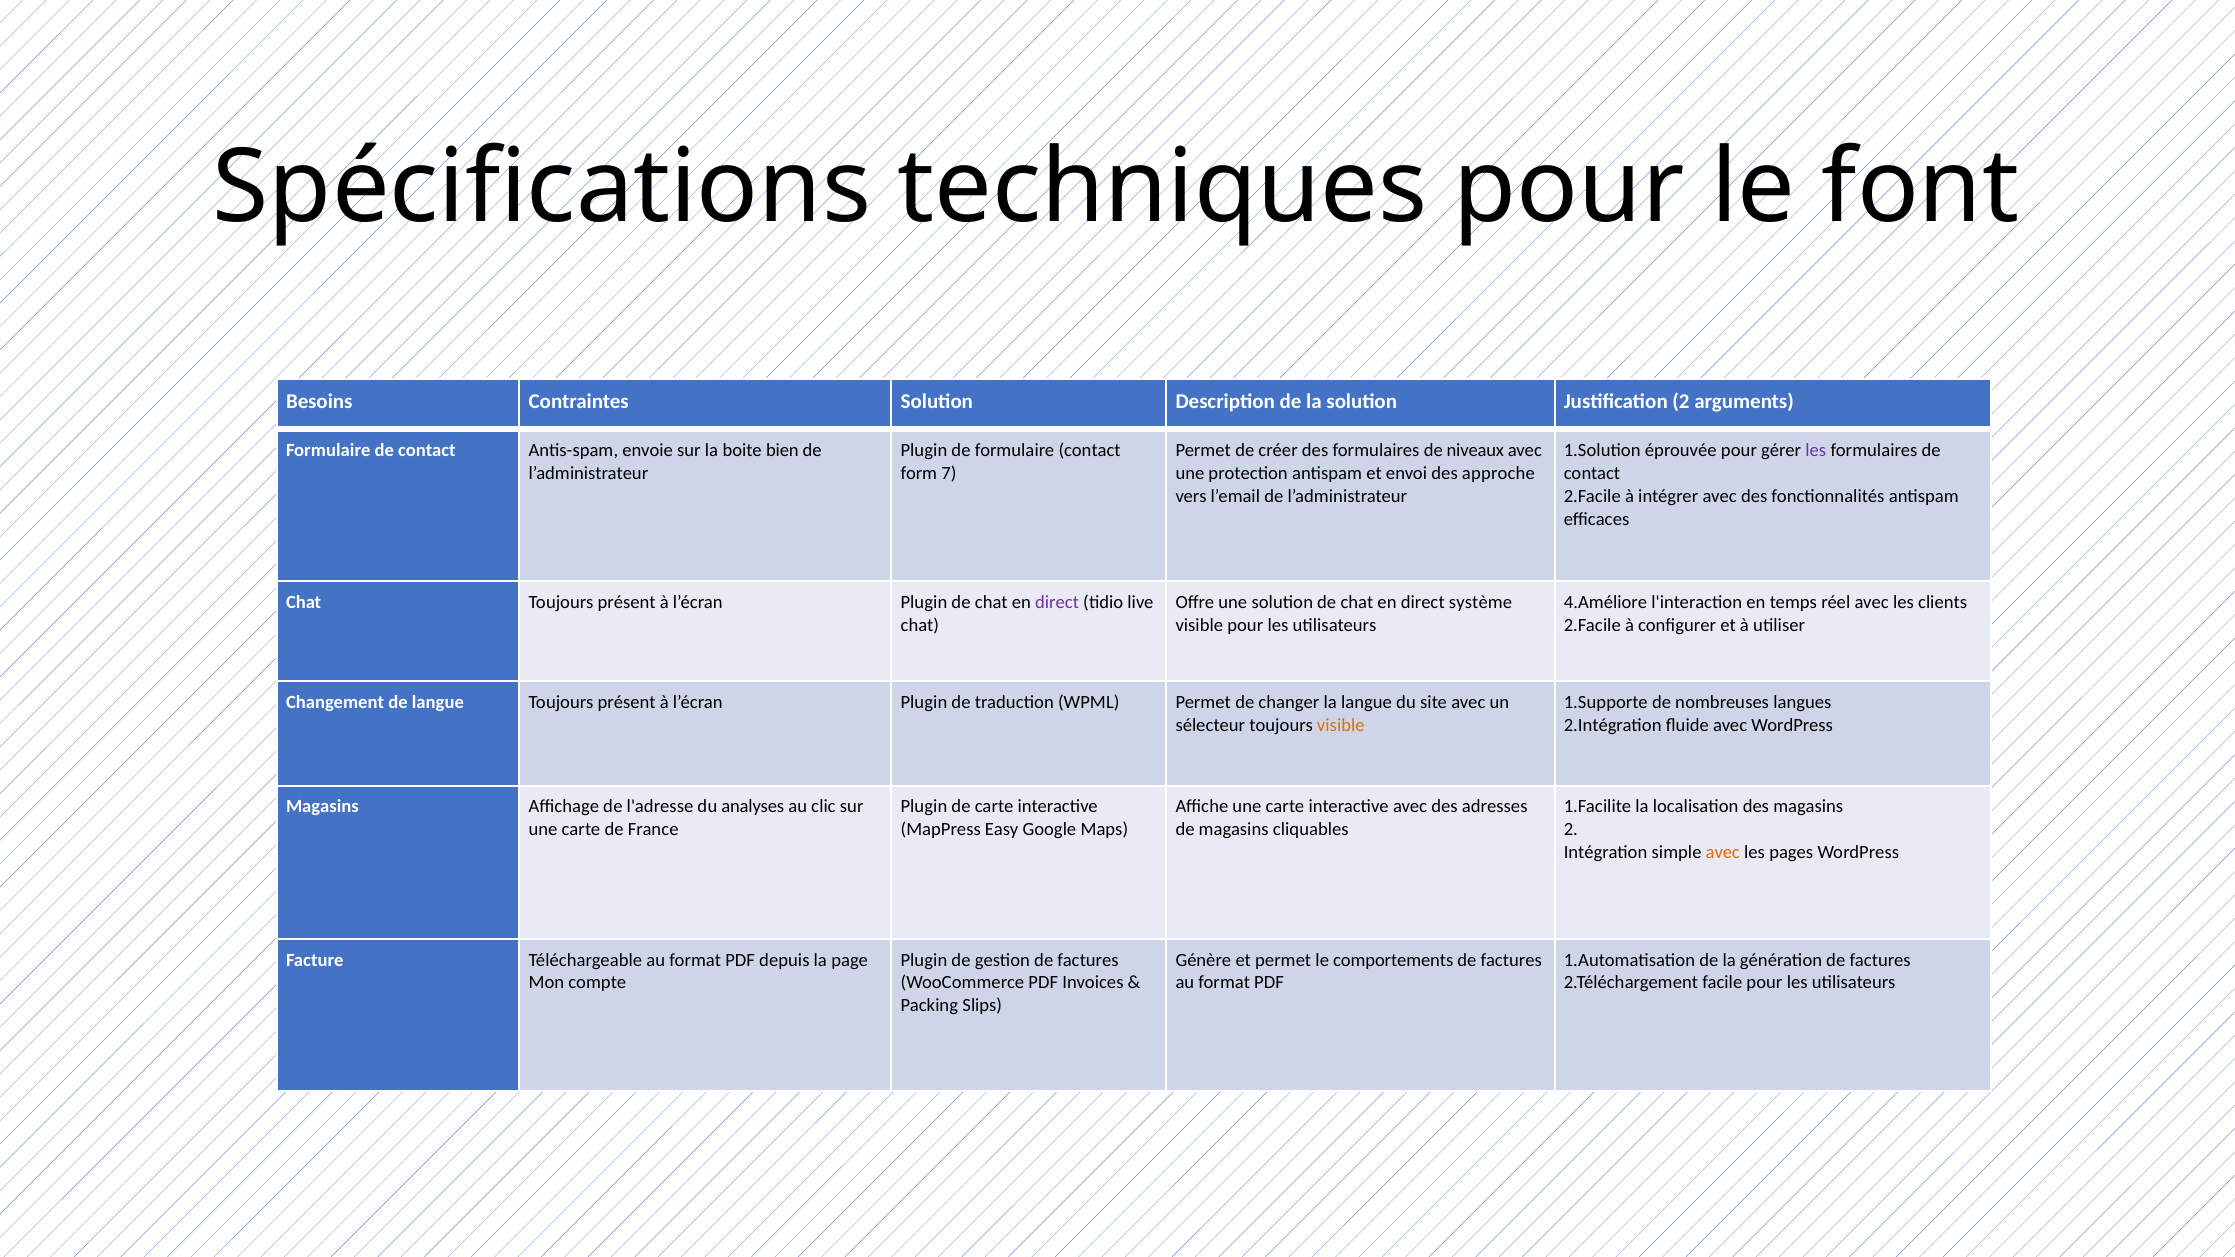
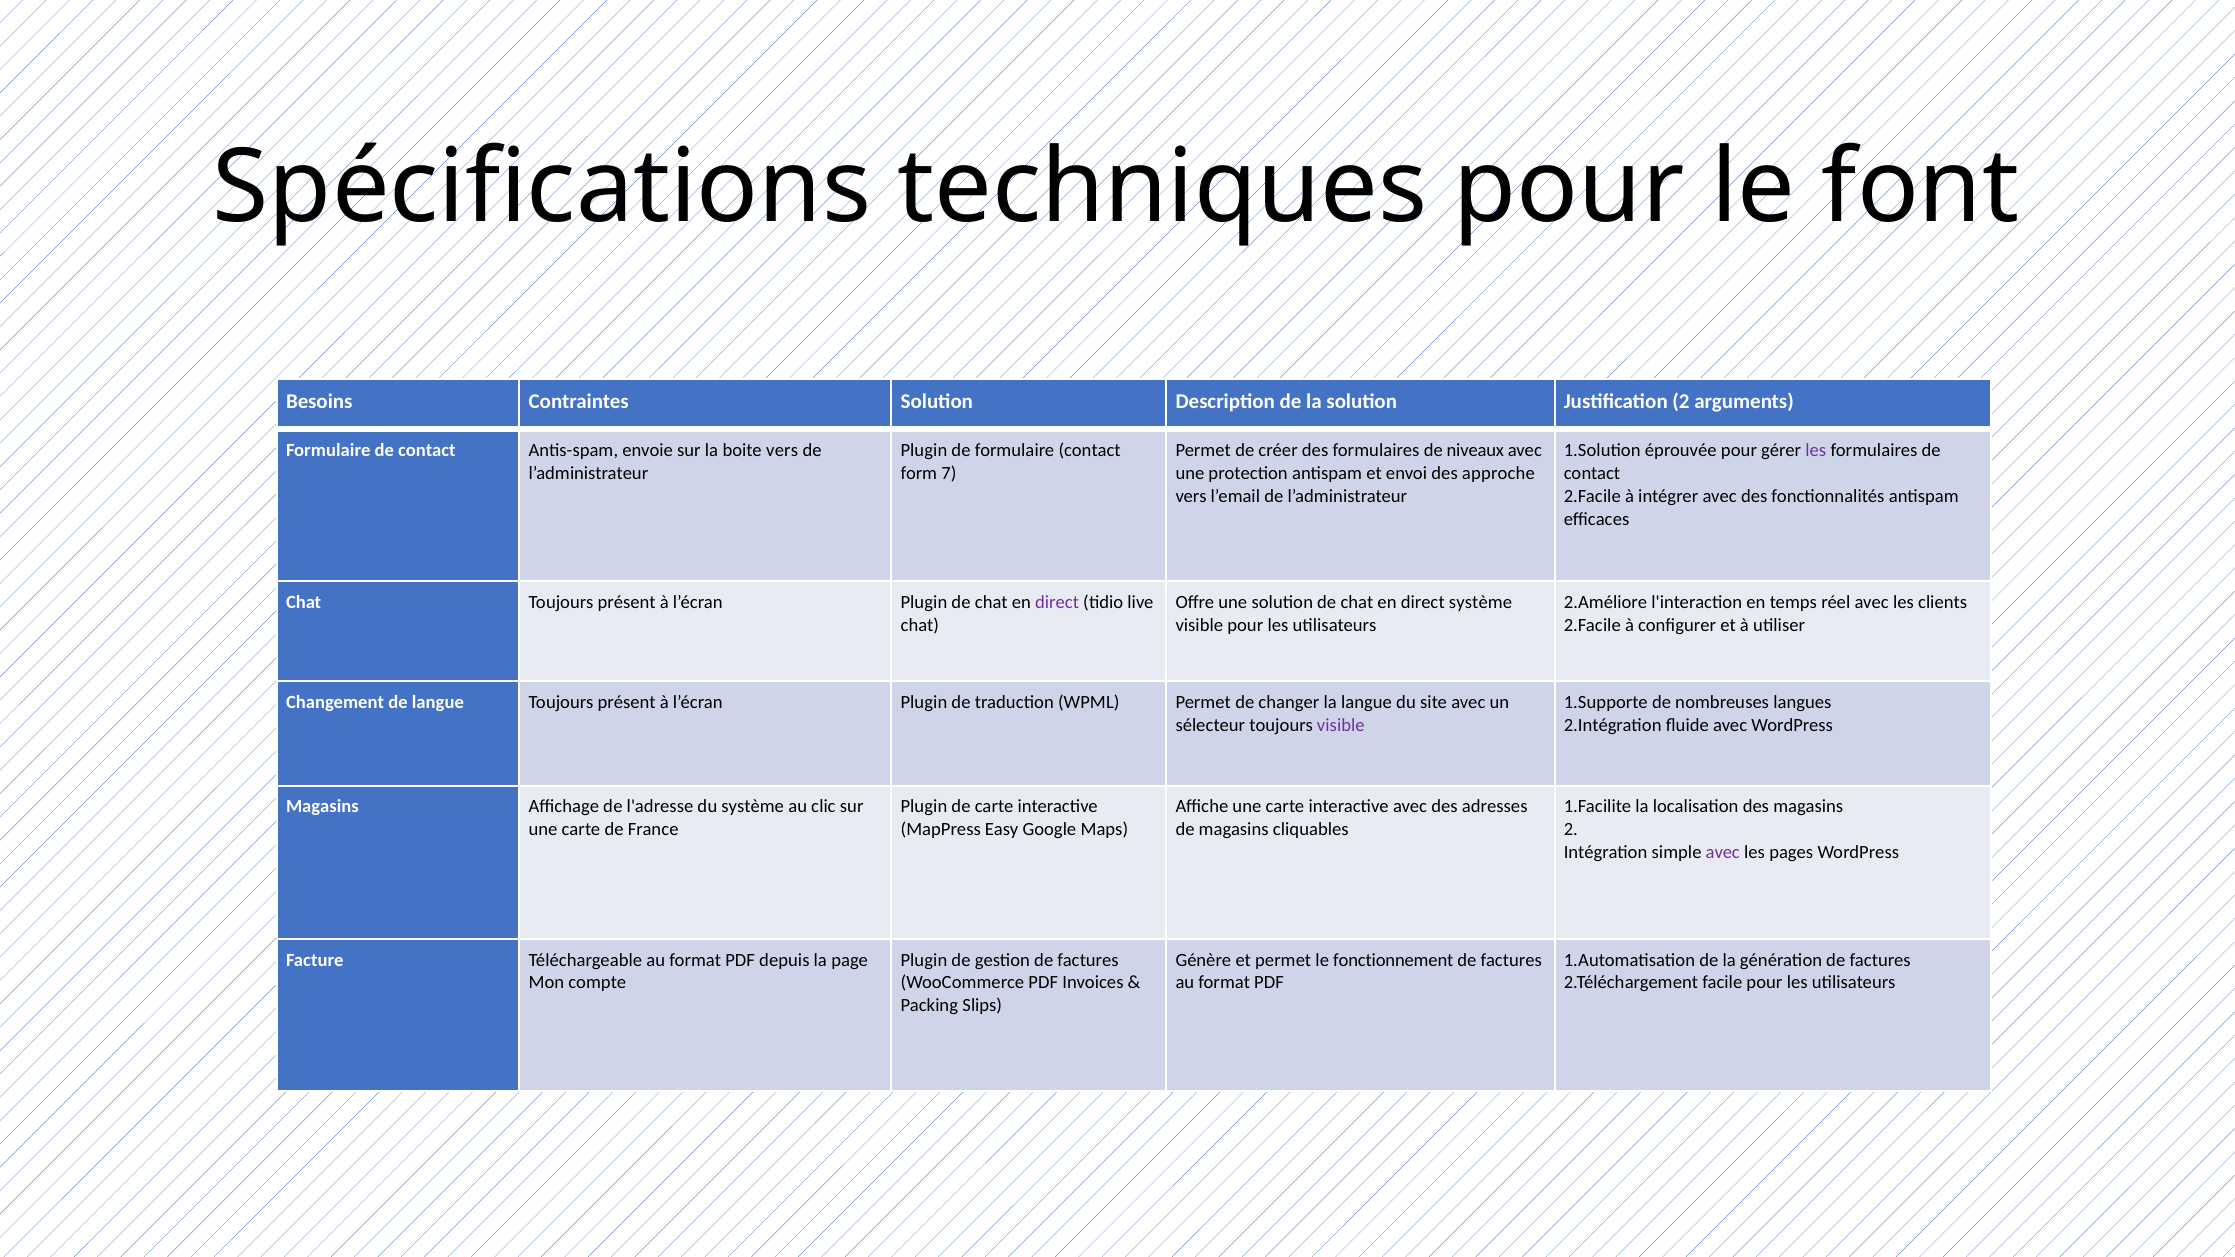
boite bien: bien -> vers (782, 450)
4.Améliore: 4.Améliore -> 2.Améliore (1606, 603)
visible colour: orange -> purple (1341, 725)
du analyses: analyses -> système (753, 807)
avec colour: orange -> purple (1723, 853)
comportements: comportements -> fonctionnement (1393, 960)
